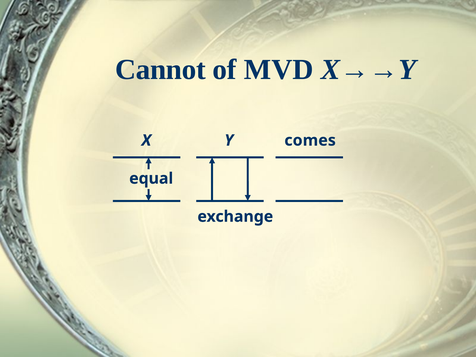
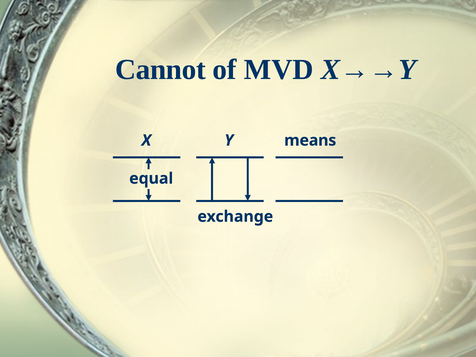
comes: comes -> means (310, 140)
